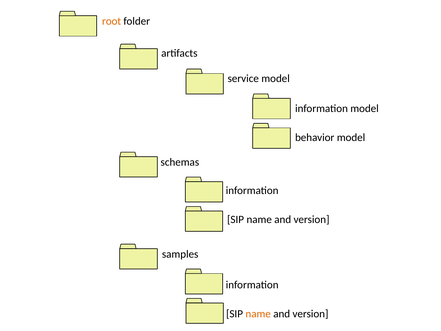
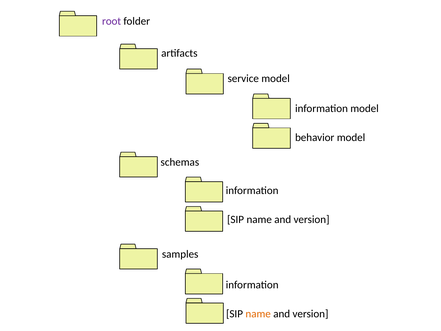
root colour: orange -> purple (112, 21)
